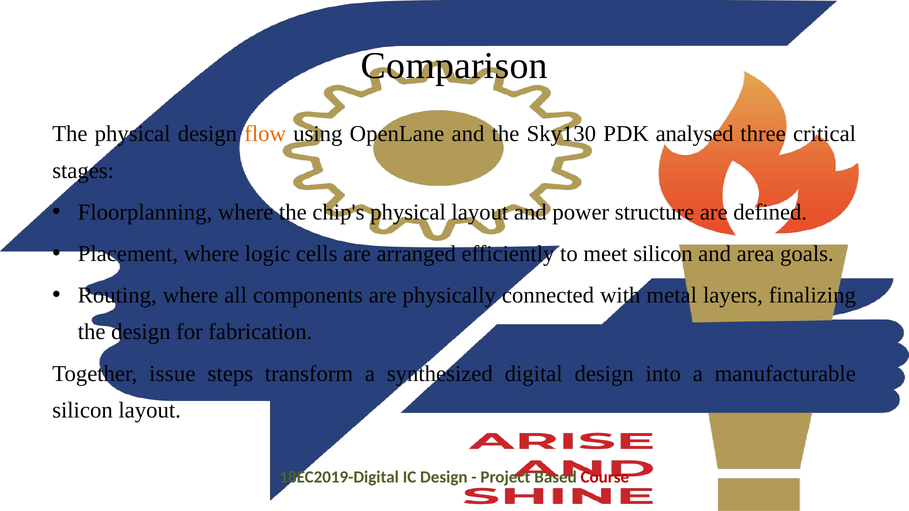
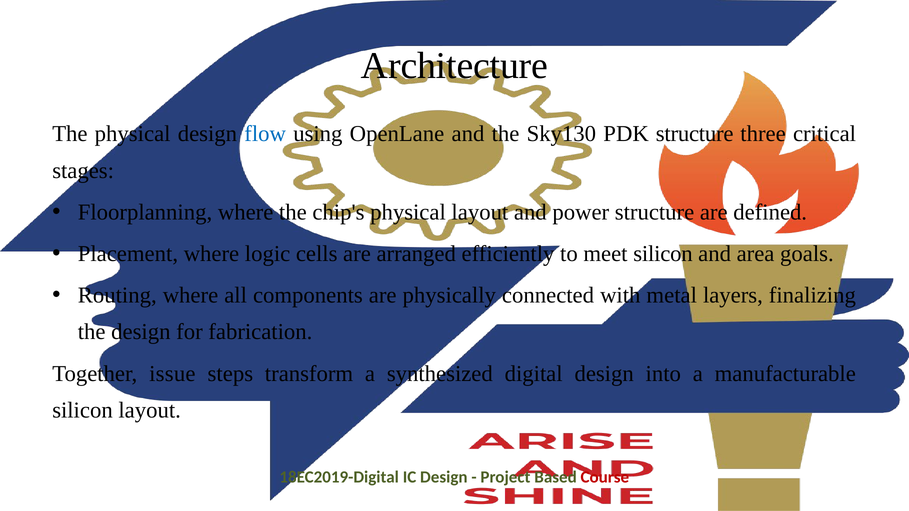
Comparison: Comparison -> Architecture (454, 66)
flow colour: orange -> blue (265, 134)
PDK analysed: analysed -> structure (695, 134)
